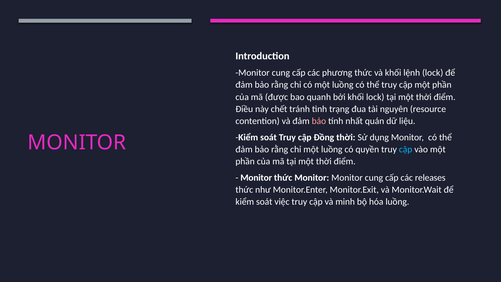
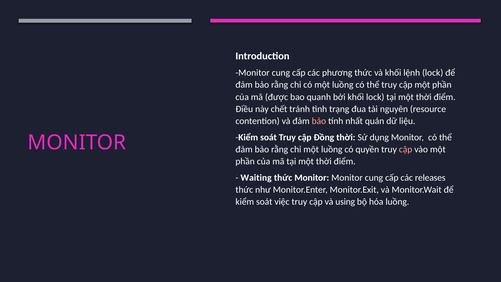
cập colour: light blue -> pink (406, 149)
Monitor: Monitor -> Waiting (256, 178)
minh: minh -> using (345, 202)
